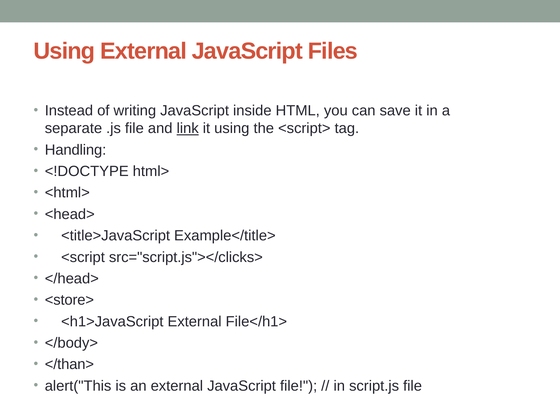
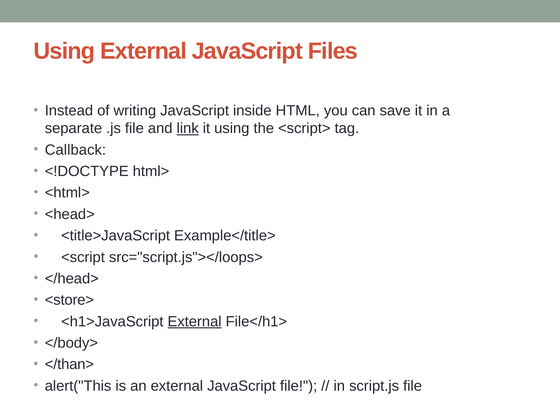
Handling: Handling -> Callback (75, 150)
src="script.js"></clicks>: src="script.js"></clicks> -> src="script.js"></loops> (186, 257)
External underline: none -> present (195, 321)
